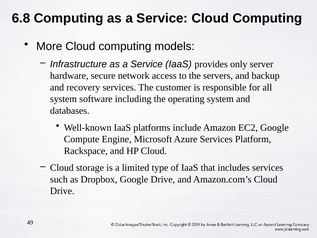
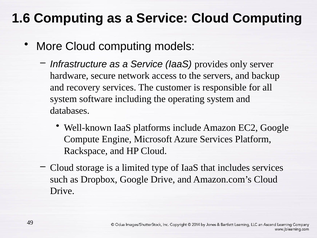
6.8: 6.8 -> 1.6 (21, 18)
